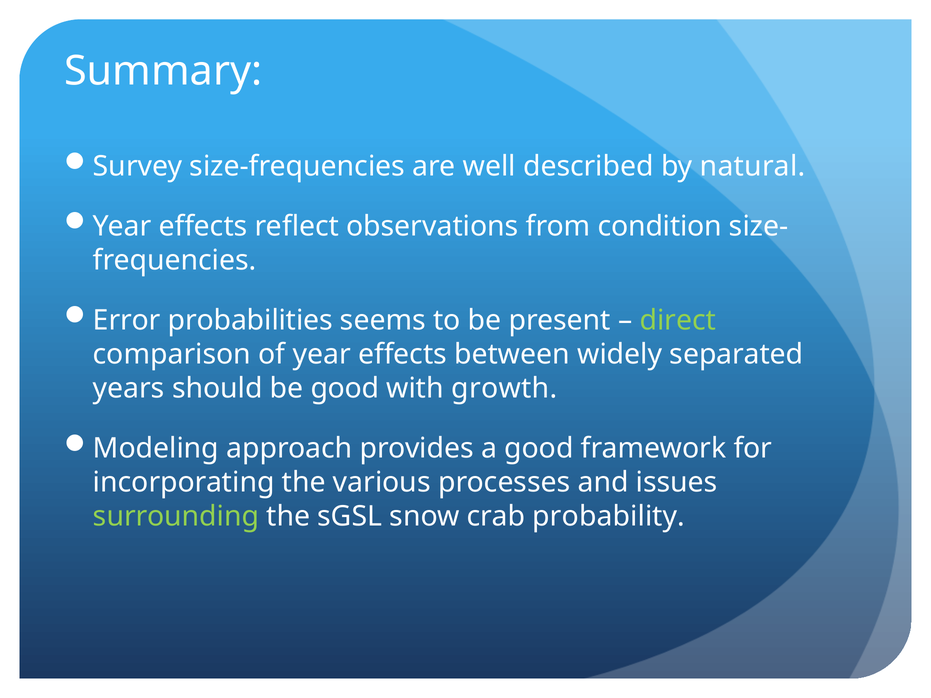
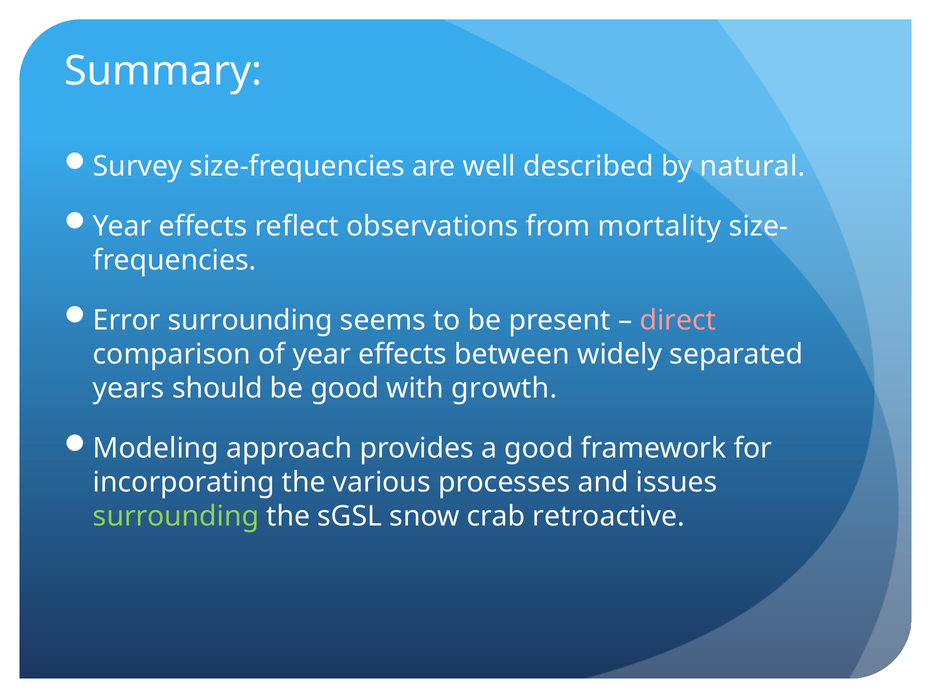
condition: condition -> mortality (660, 226)
Error probabilities: probabilities -> surrounding (250, 320)
direct colour: light green -> pink (678, 320)
probability: probability -> retroactive (609, 517)
